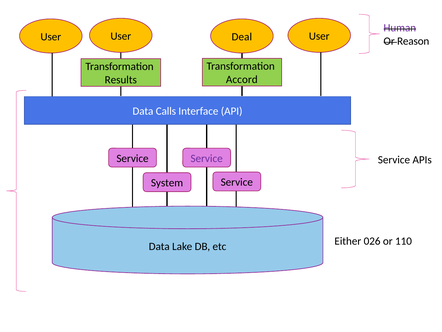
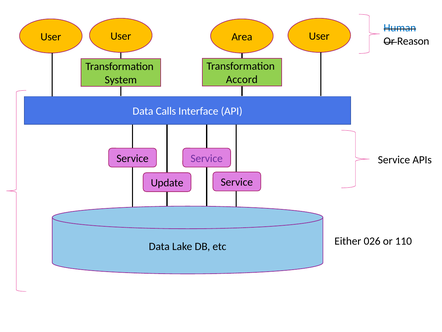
Human colour: purple -> blue (400, 28)
Deal: Deal -> Area (242, 37)
Results: Results -> System (121, 80)
System: System -> Update (167, 183)
